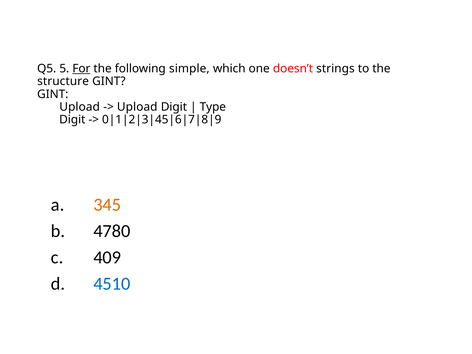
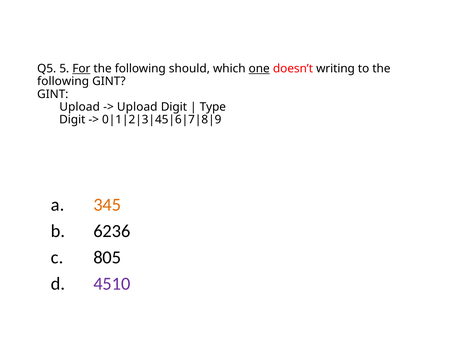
simple: simple -> should (189, 69)
one underline: none -> present (259, 69)
strings: strings -> writing (336, 69)
structure: structure -> following (63, 81)
4780: 4780 -> 6236 (112, 231)
409: 409 -> 805 (107, 258)
4510 colour: blue -> purple (112, 284)
